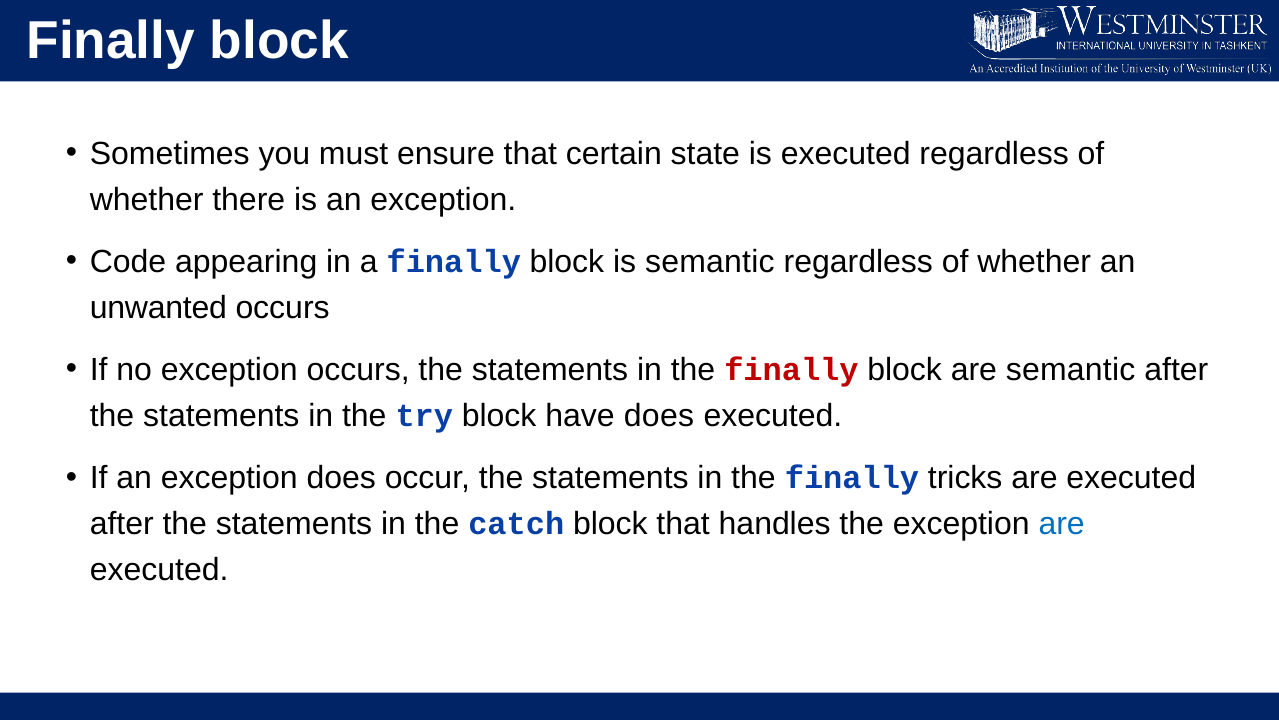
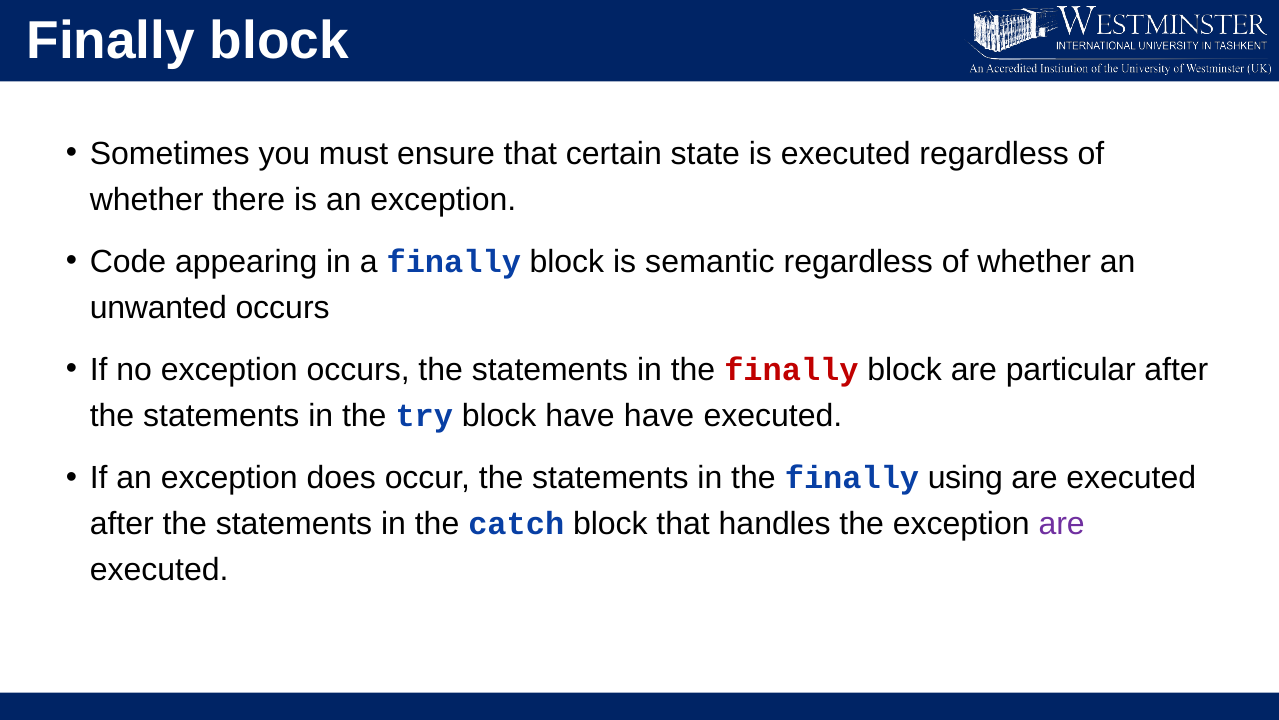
are semantic: semantic -> particular (1071, 370)
have does: does -> have (659, 416)
tricks: tricks -> using (965, 478)
are colour: blue -> purple (1062, 524)
